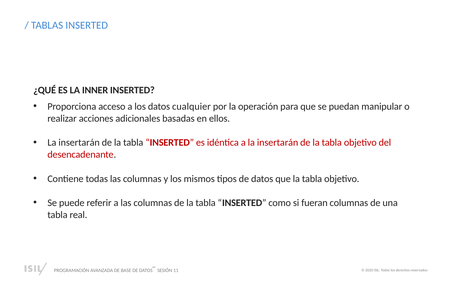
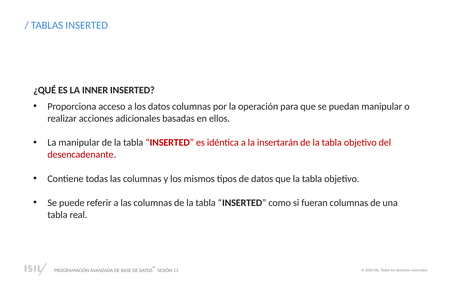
datos cualquier: cualquier -> columnas (192, 107)
insertarán: insertarán -> manipular (79, 143)
